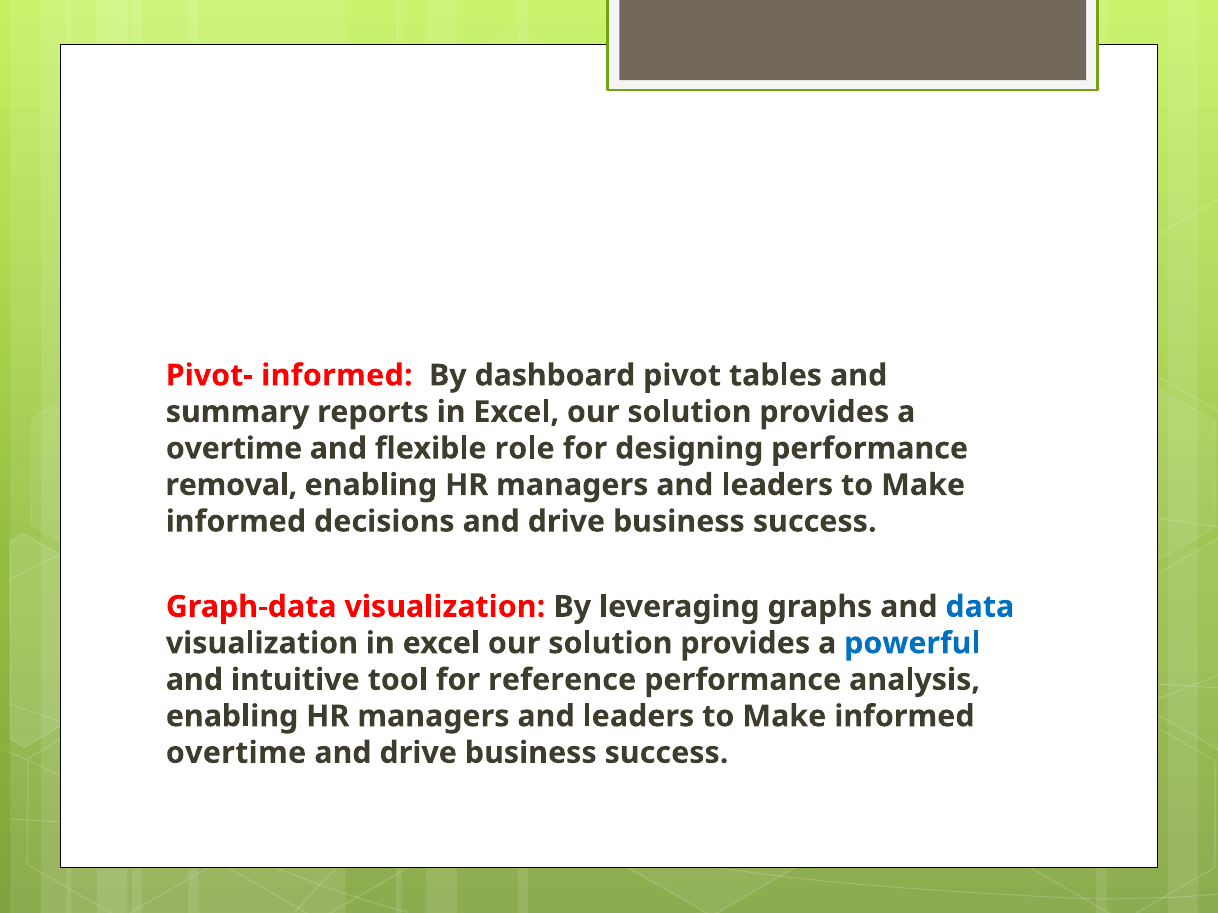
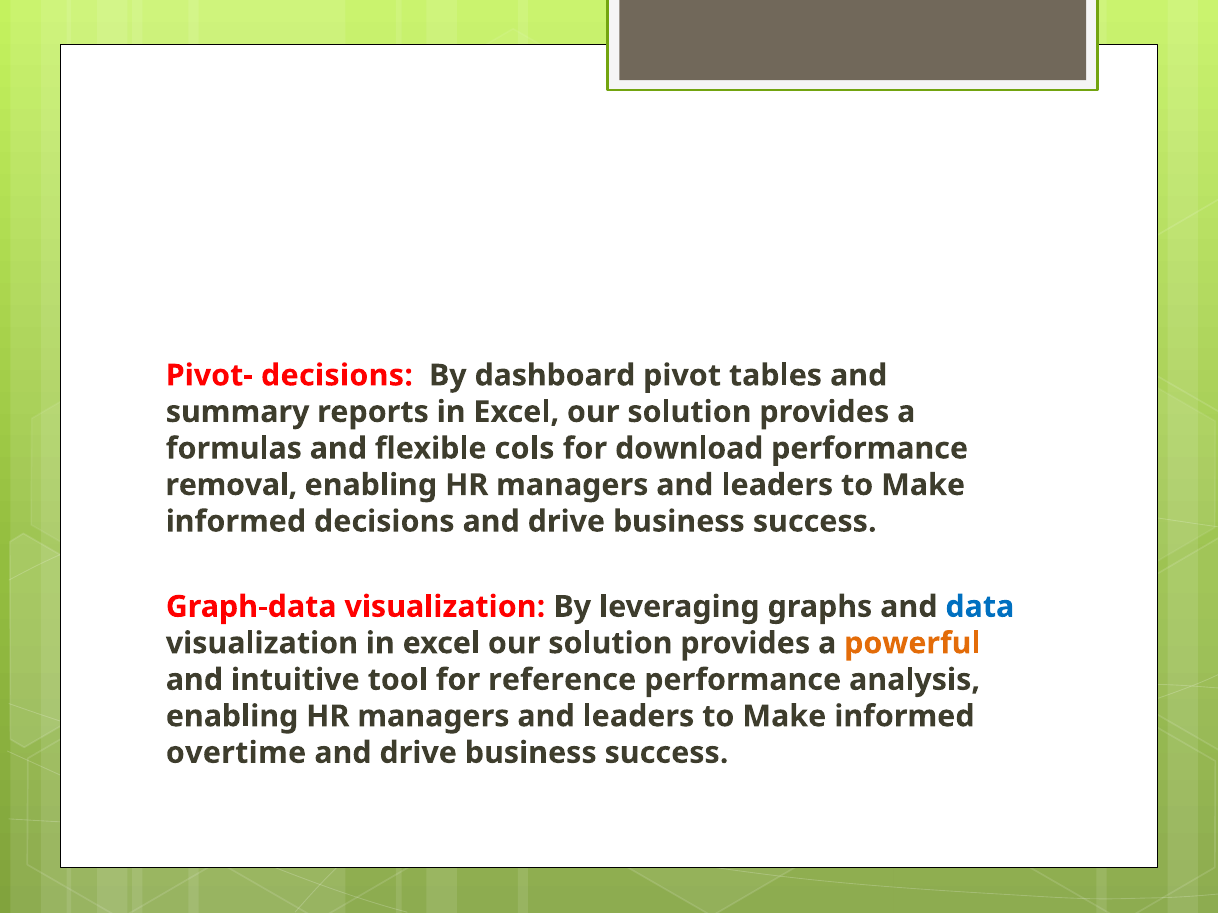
Pivot- informed: informed -> decisions (337, 376)
overtime: overtime -> formulas (234, 449)
role: role -> cols (525, 449)
designing: designing -> download (689, 449)
powerful colour: blue -> orange (912, 644)
